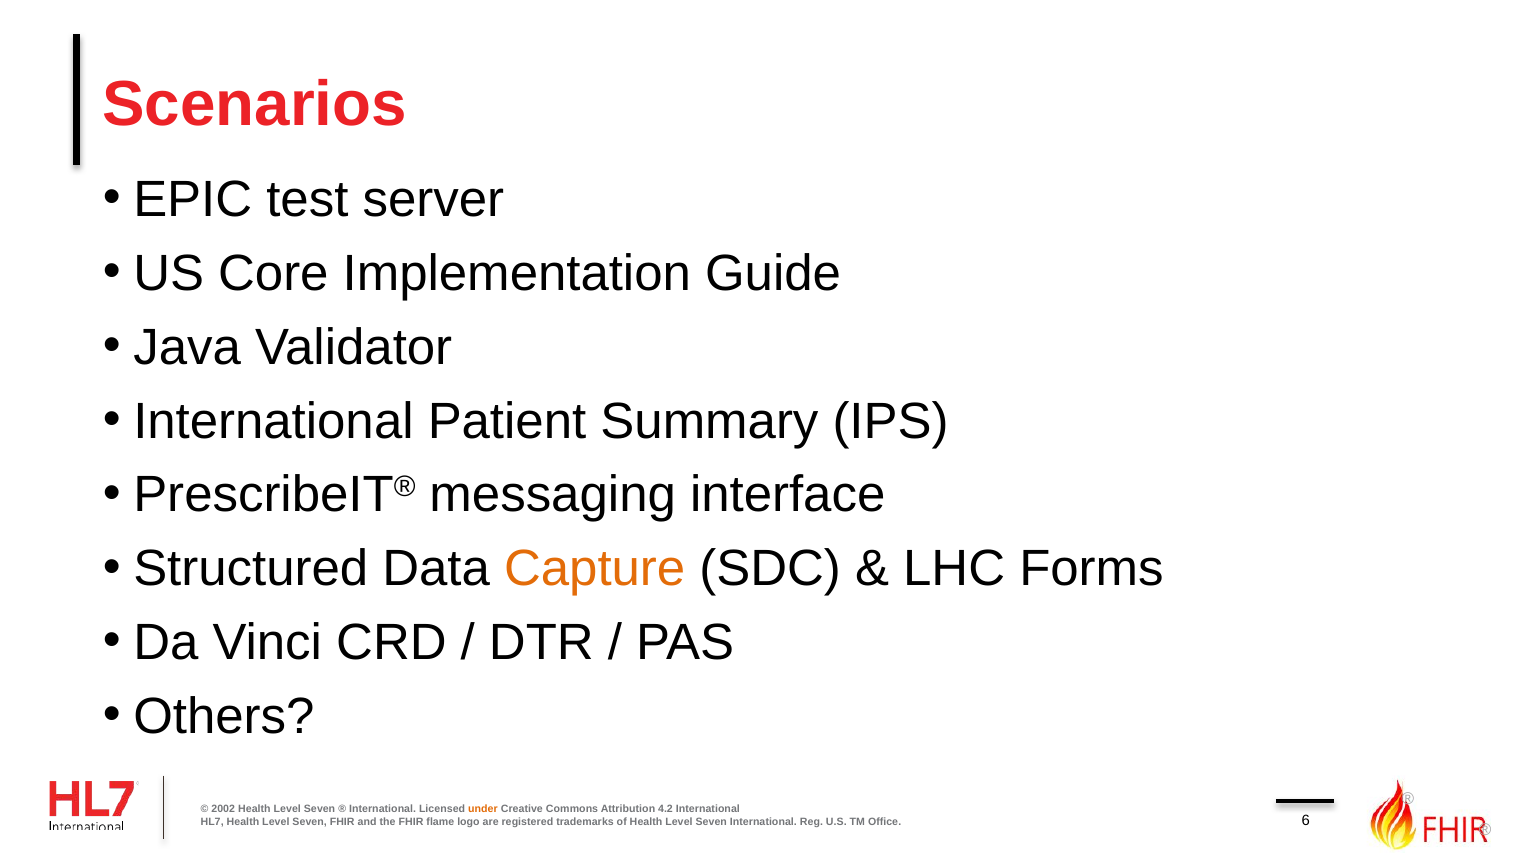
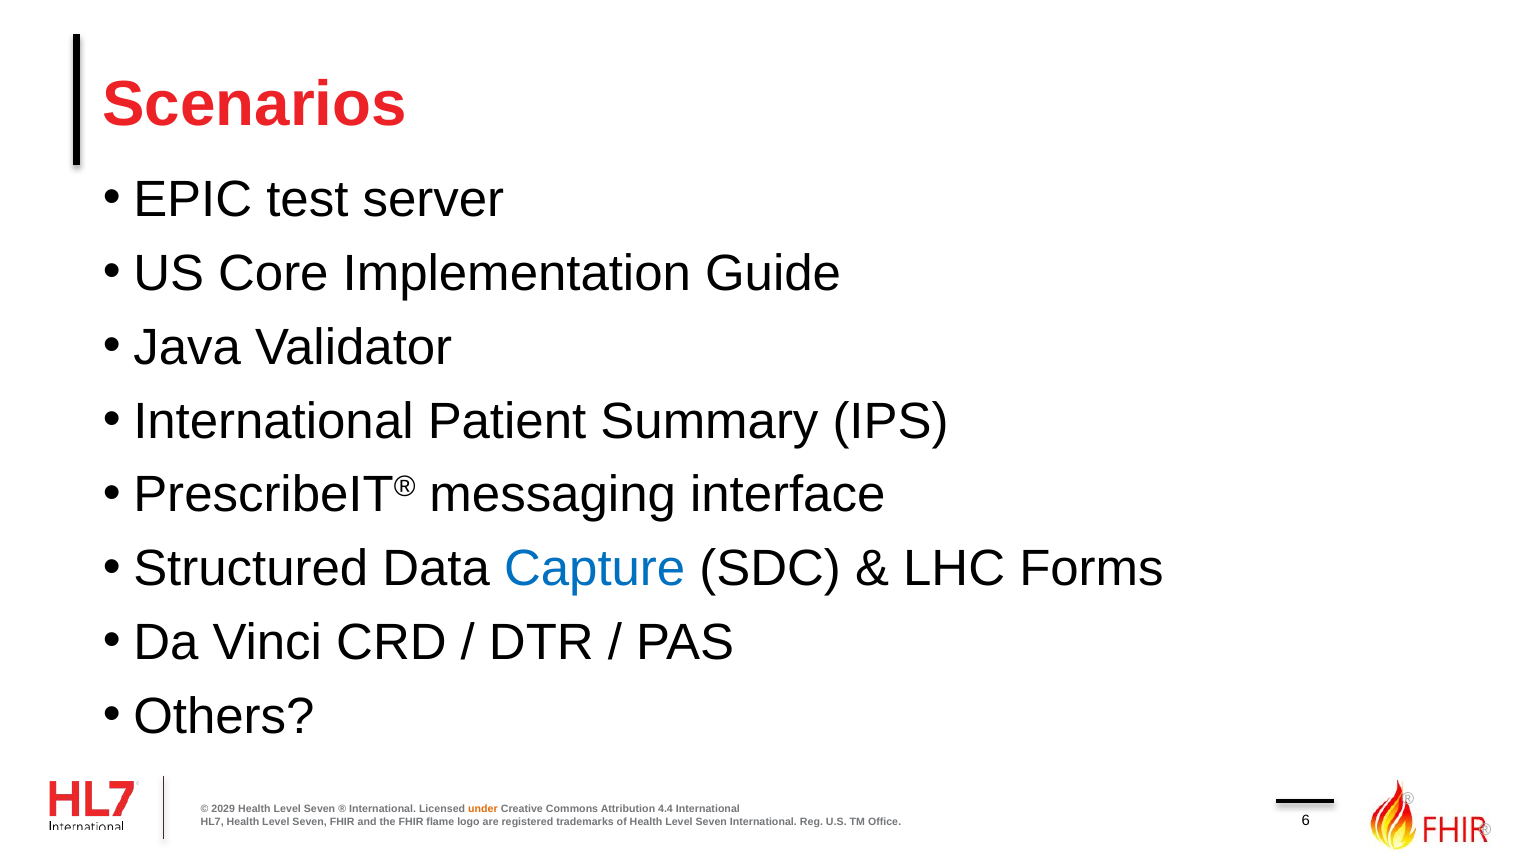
Capture colour: orange -> blue (595, 569)
2002: 2002 -> 2029 (223, 810)
4.2: 4.2 -> 4.4 (665, 810)
